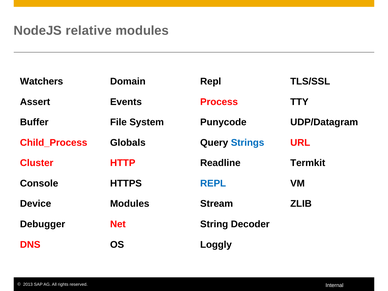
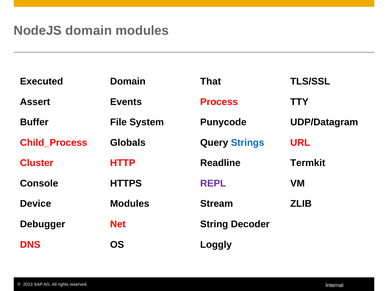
NodeJS relative: relative -> domain (89, 31)
Watchers: Watchers -> Executed (42, 82)
Repl: Repl -> That (211, 82)
REPL colour: blue -> purple (213, 183)
